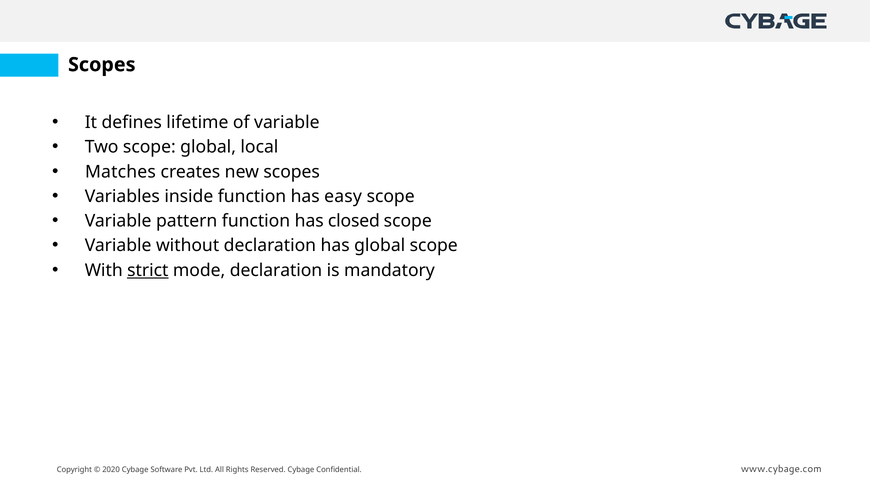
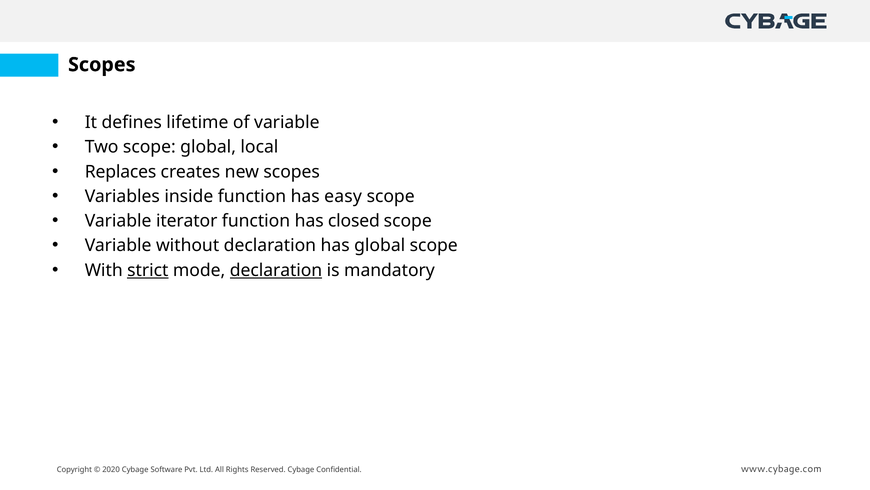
Matches: Matches -> Replaces (121, 172)
pattern: pattern -> iterator (187, 221)
declaration underline: none -> present (276, 270)
